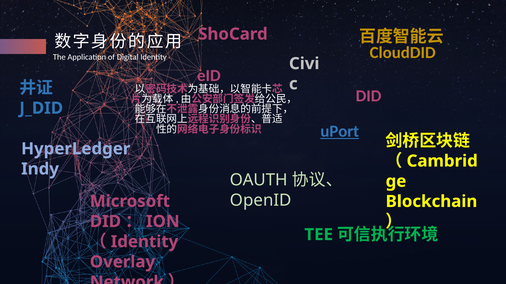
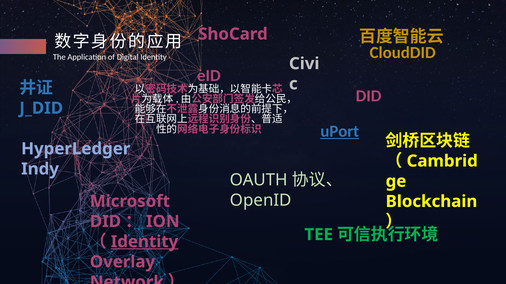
Identity underline: none -> present (144, 242)
